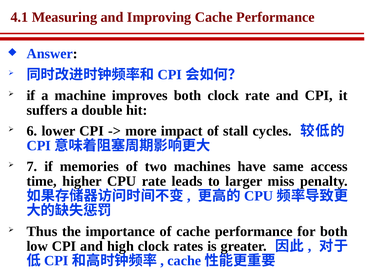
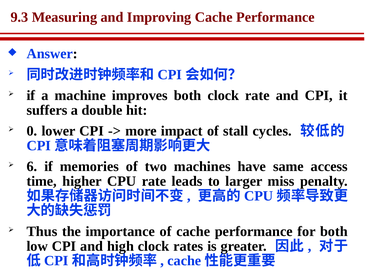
4.1: 4.1 -> 9.3 (19, 17)
6: 6 -> 0 (32, 131)
7: 7 -> 6 (32, 166)
